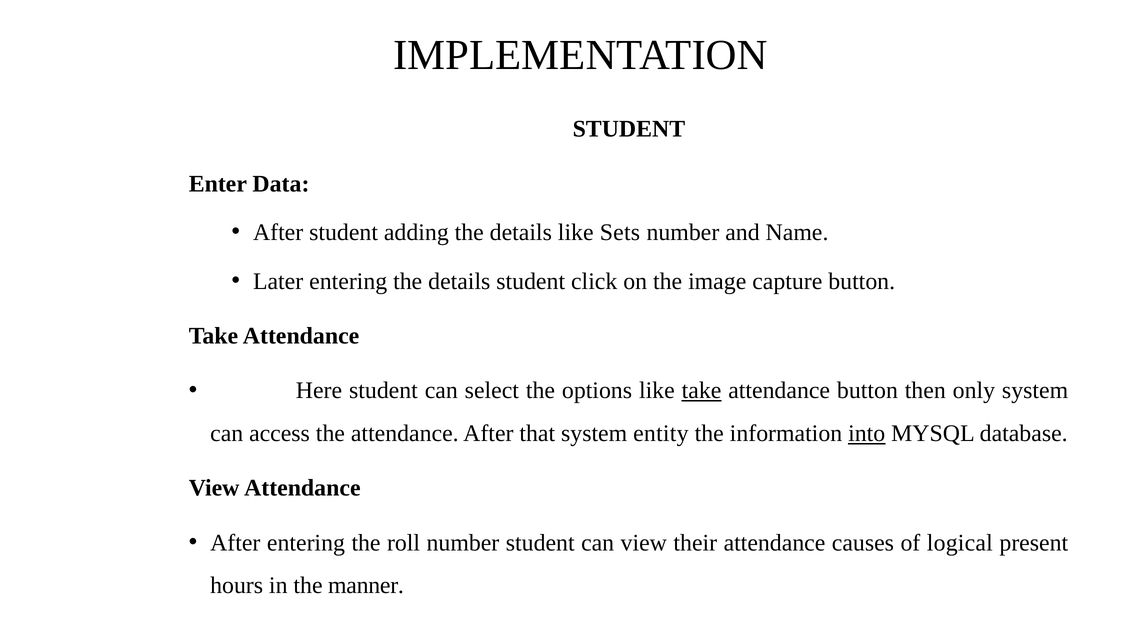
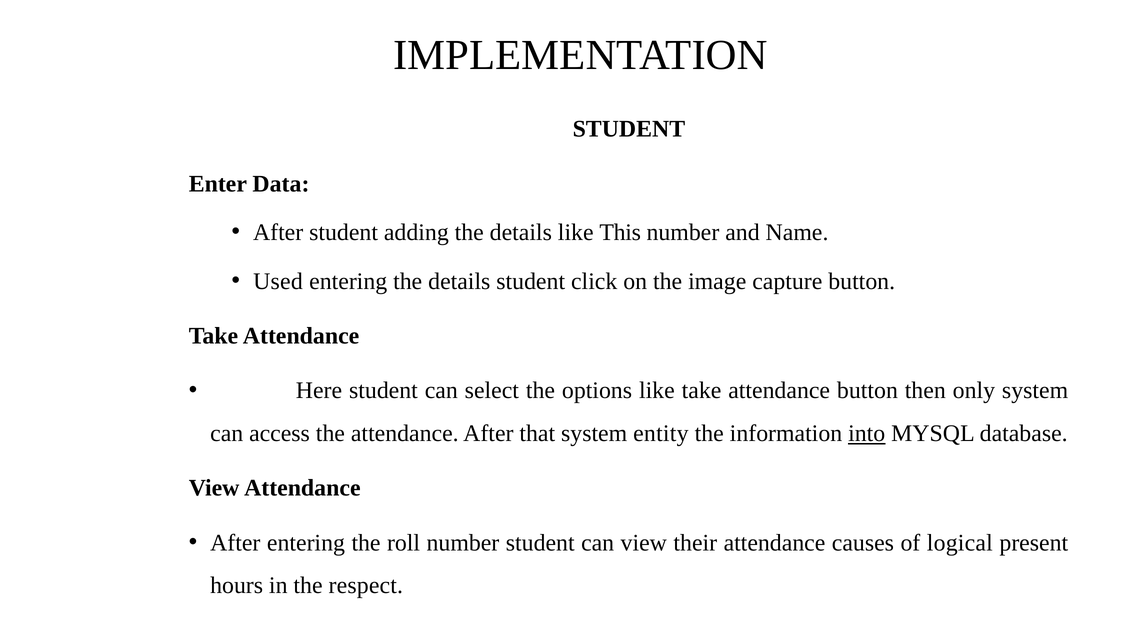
Sets: Sets -> This (620, 233)
Later: Later -> Used (278, 281)
take underline: present -> none (702, 391)
manner: manner -> respect (366, 586)
